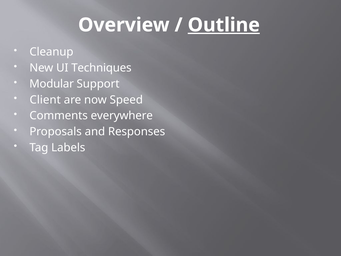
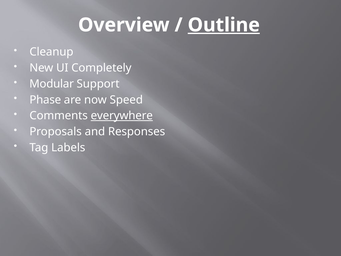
Techniques: Techniques -> Completely (101, 68)
Client: Client -> Phase (45, 100)
everywhere underline: none -> present (122, 116)
